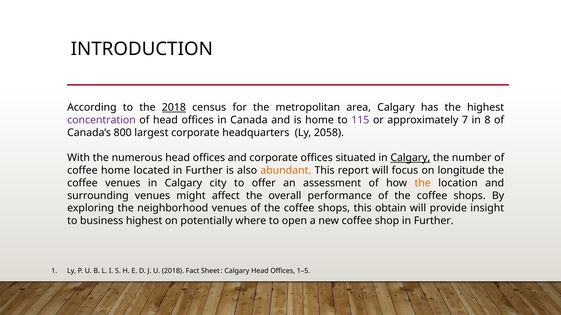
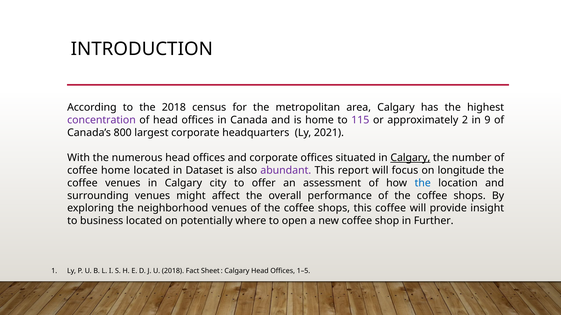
2018 underline: present -> none (174, 108)
7: 7 -> 2 (465, 120)
8: 8 -> 9 (487, 120)
2058: 2058 -> 2021 (329, 133)
located in Further: Further -> Dataset (204, 171)
abundant colour: orange -> purple (286, 171)
the colour: orange -> blue (423, 183)
this obtain: obtain -> coffee (391, 209)
business highest: highest -> located (144, 221)
